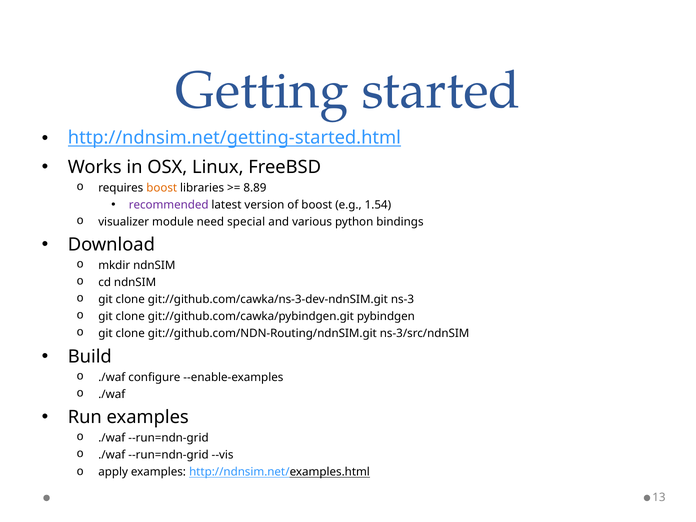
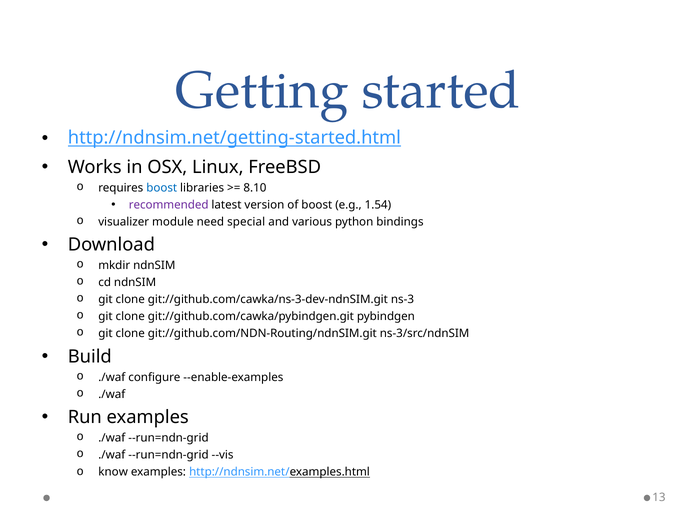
boost colour: orange -> blue (162, 188)
8.89: 8.89 -> 8.10 (255, 188)
apply: apply -> know (113, 472)
